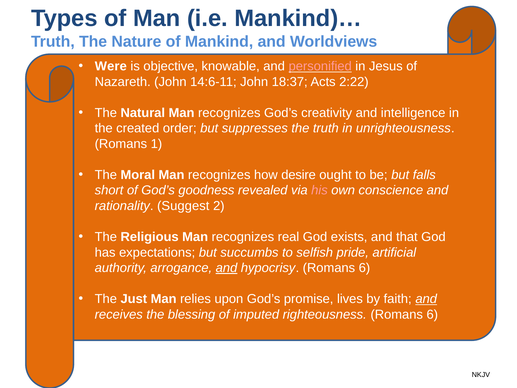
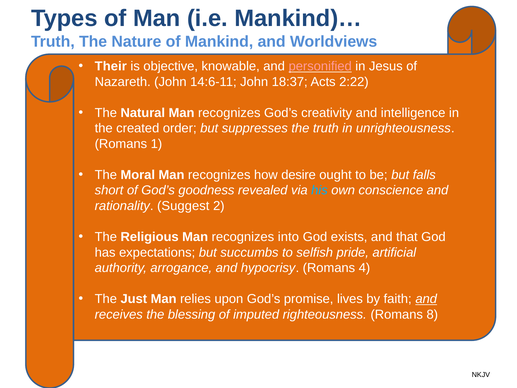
Were: Were -> Their (111, 66)
his colour: pink -> light blue (319, 190)
real: real -> into (288, 237)
and underline: present -> none (227, 268)
hypocrisy Romans 6: 6 -> 4 (364, 268)
righteousness Romans 6: 6 -> 8 (432, 314)
